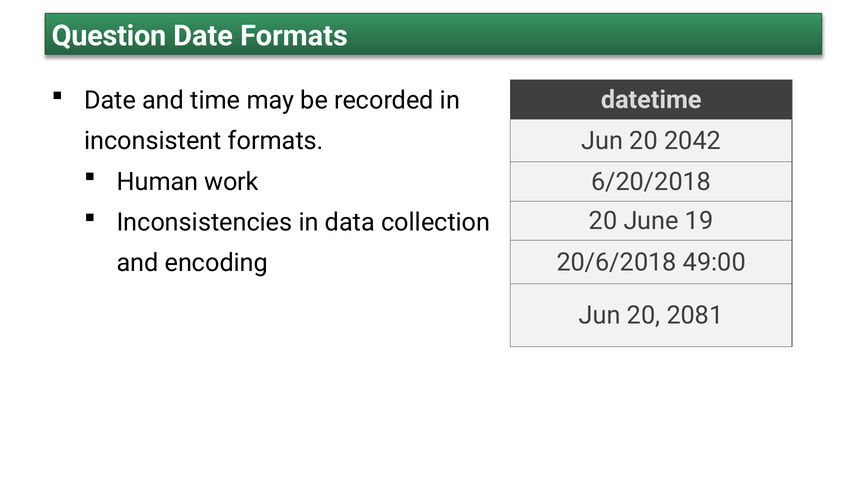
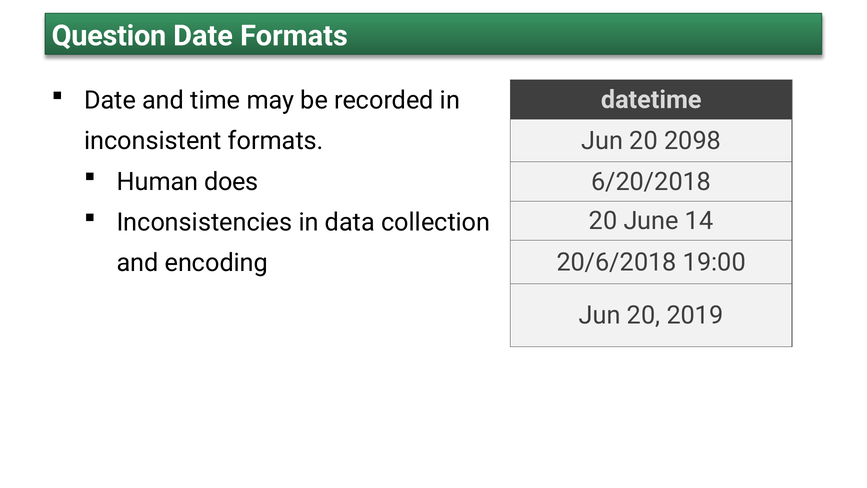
2042: 2042 -> 2098 (693, 141)
work: work -> does (231, 182)
19: 19 -> 14 (699, 221)
49:00: 49:00 -> 19:00 (714, 262)
2081: 2081 -> 2019 (695, 315)
